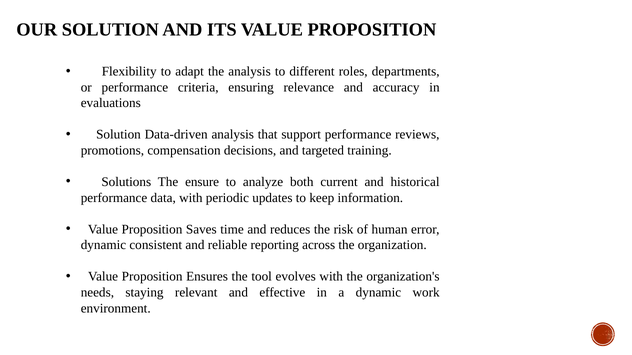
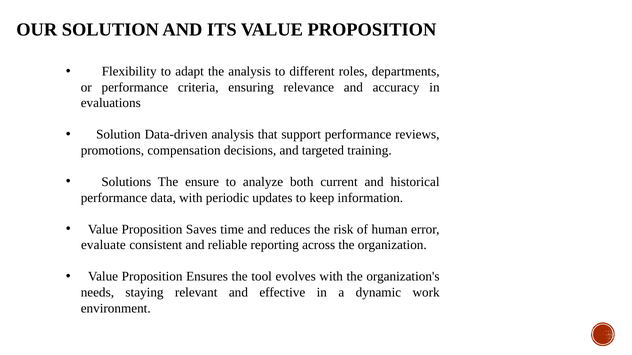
dynamic: dynamic -> evaluate (103, 245)
